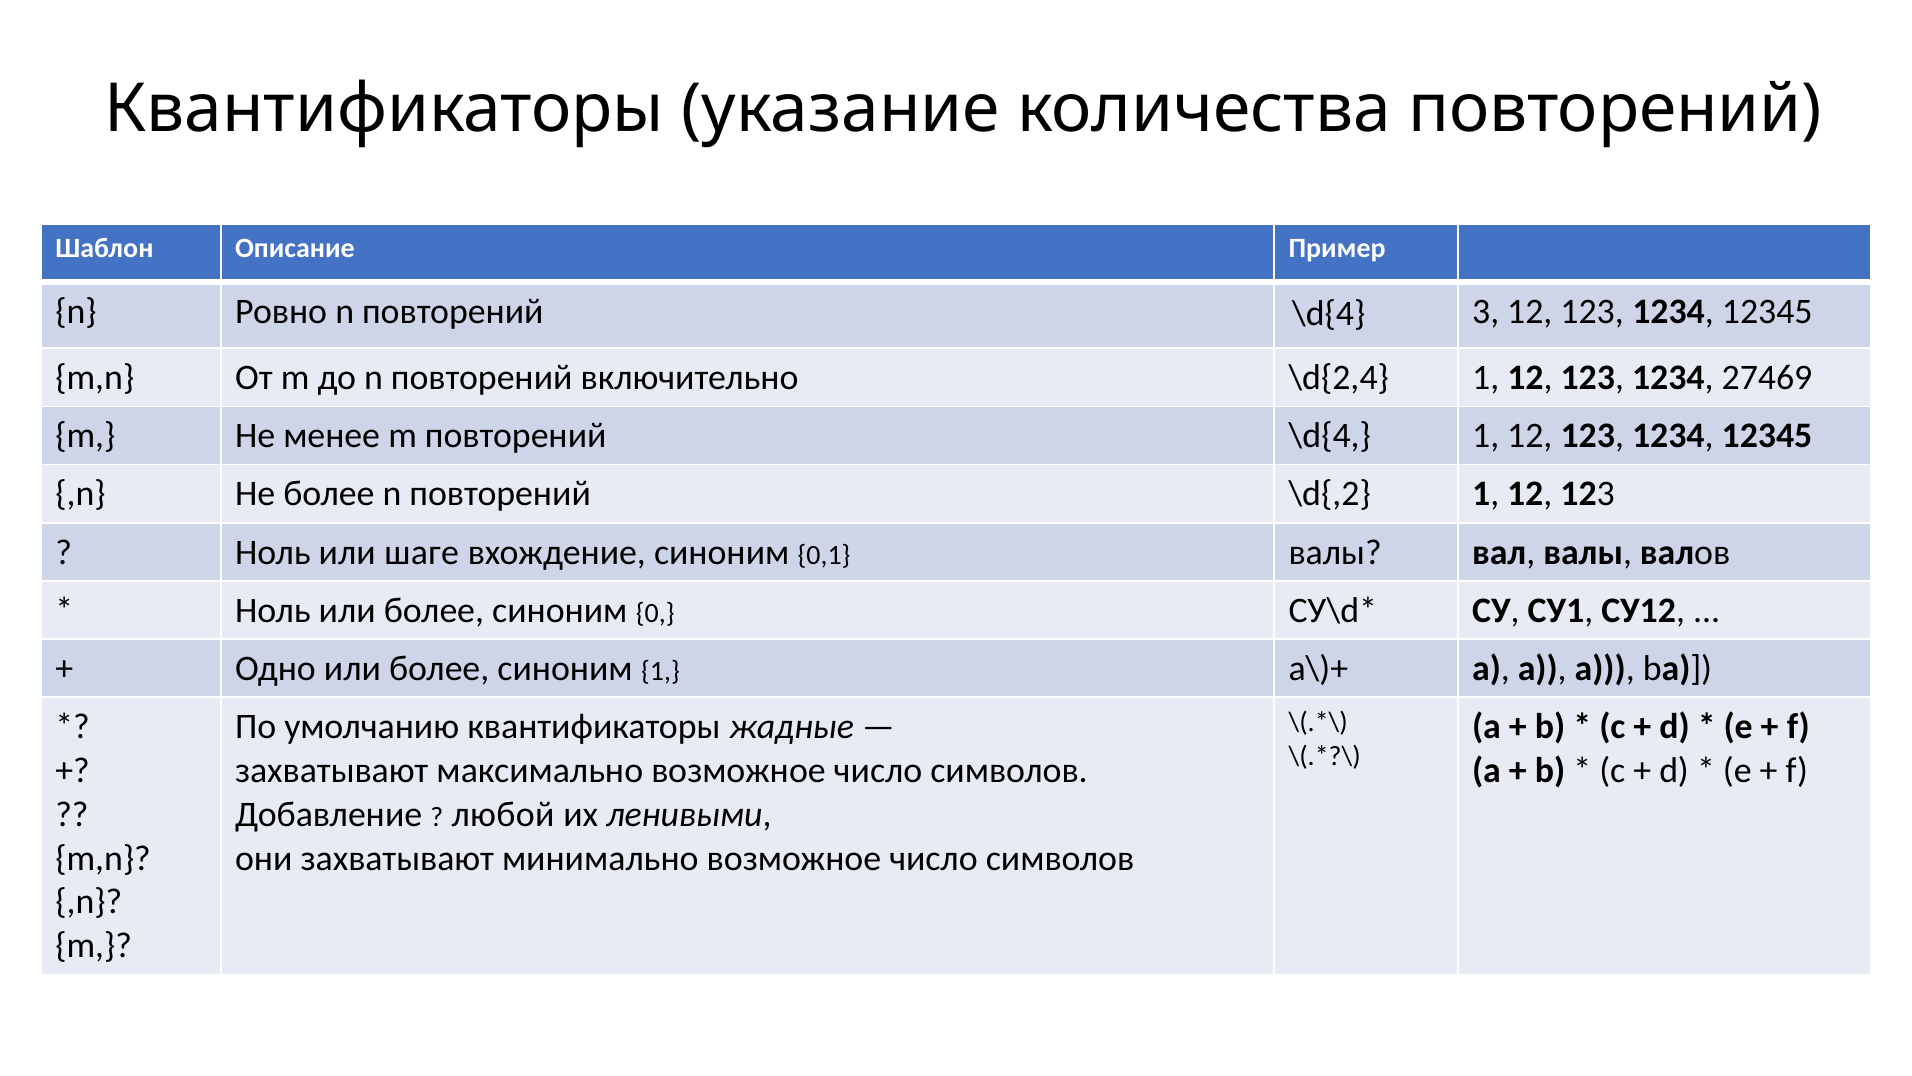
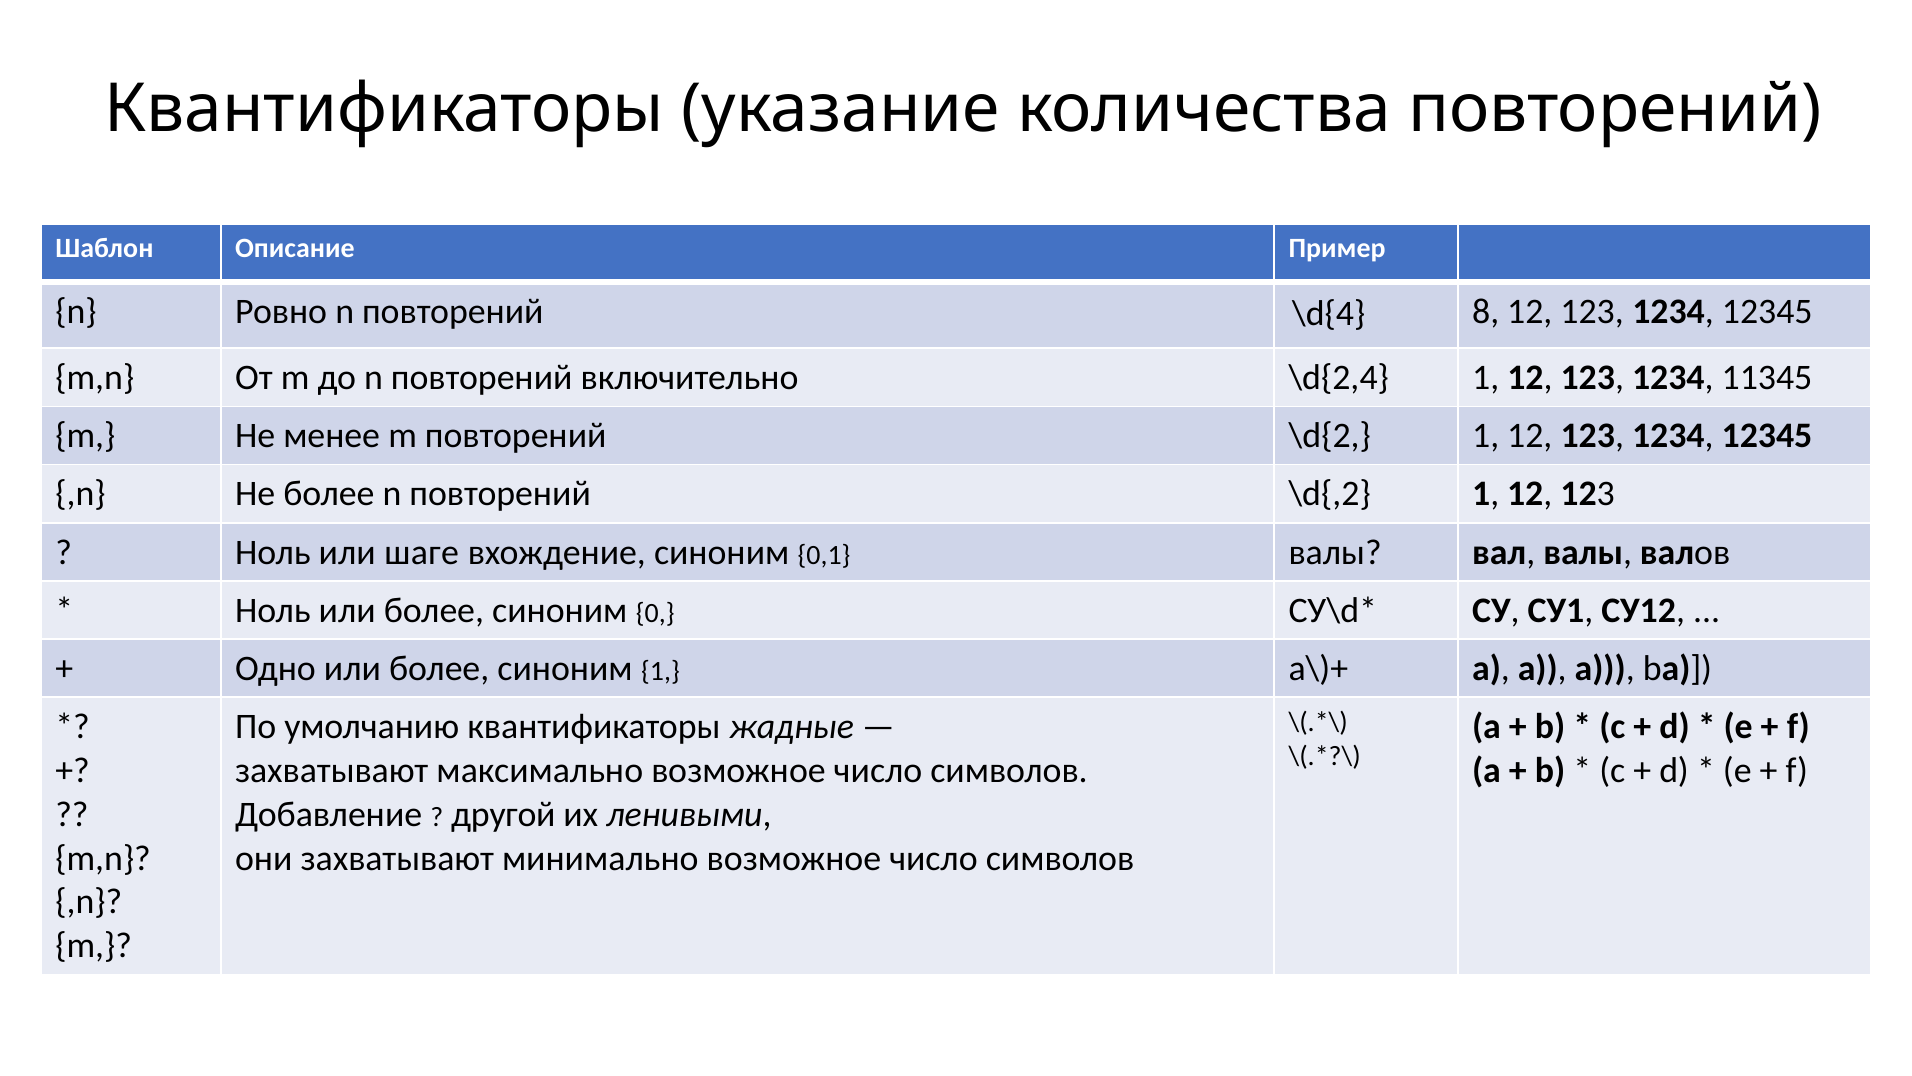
3: 3 -> 8 (1486, 311)
27469: 27469 -> 11345 (1767, 378)
m повторений \d{4: \d{4 -> \d{2 (1330, 436)
любой: любой -> другой (503, 814)
